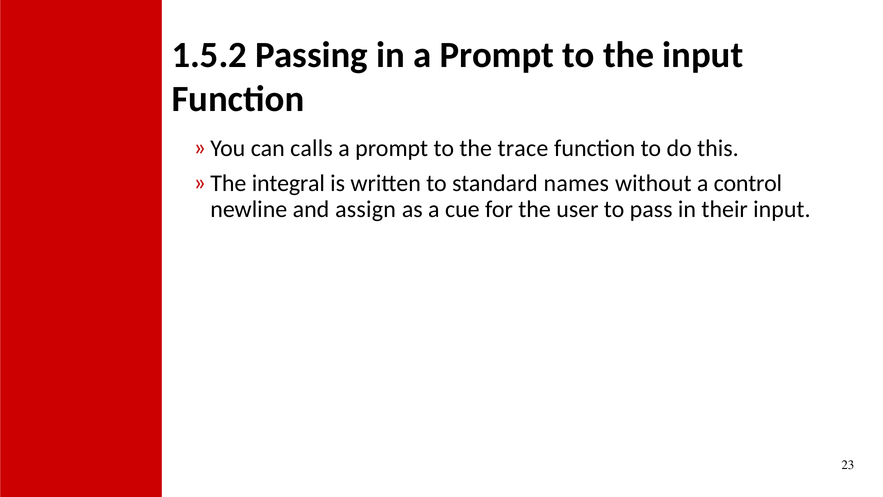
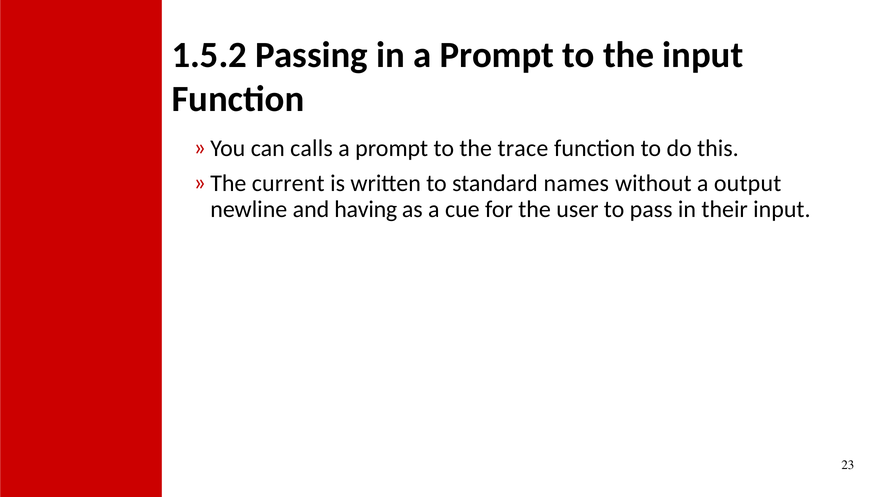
integral: integral -> current (288, 183)
control: control -> output (748, 183)
assign: assign -> having (366, 209)
